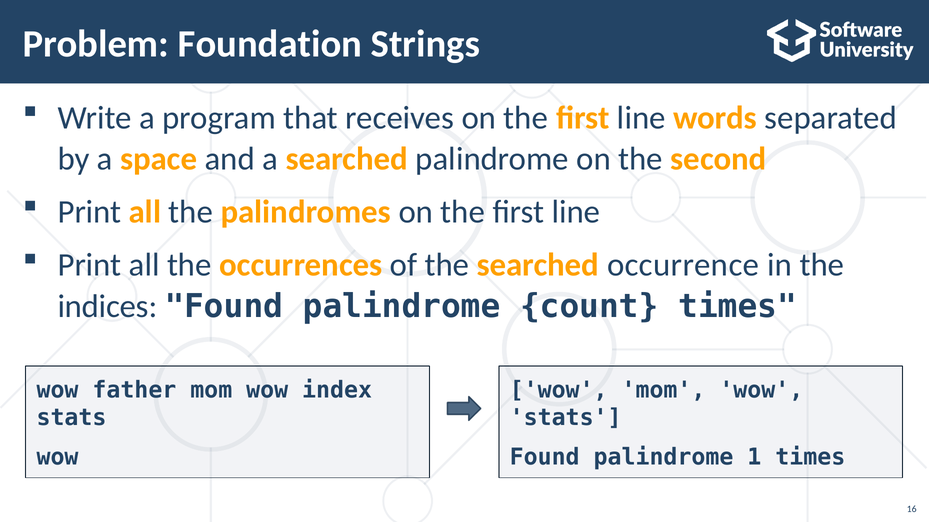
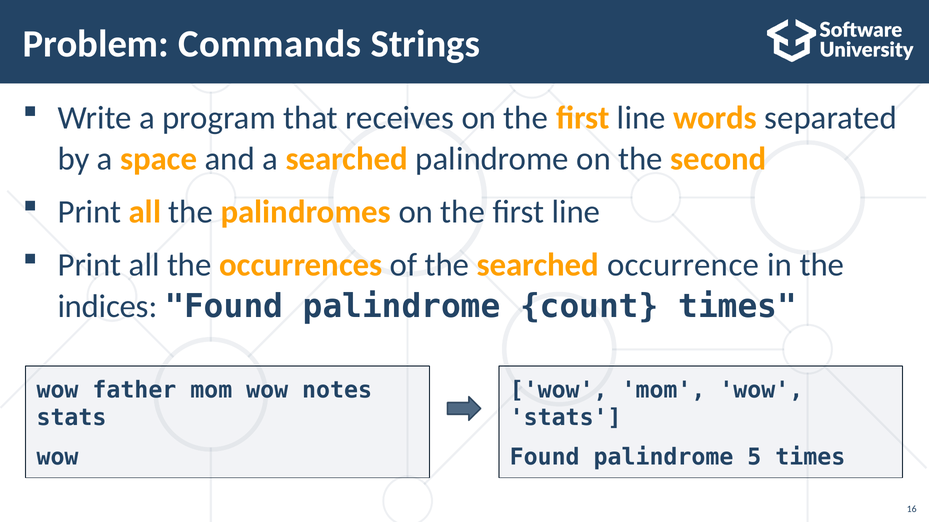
Foundation: Foundation -> Commands (270, 44)
index: index -> notes (337, 390)
1: 1 -> 5 (754, 458)
